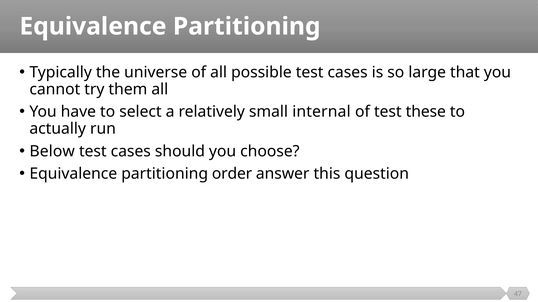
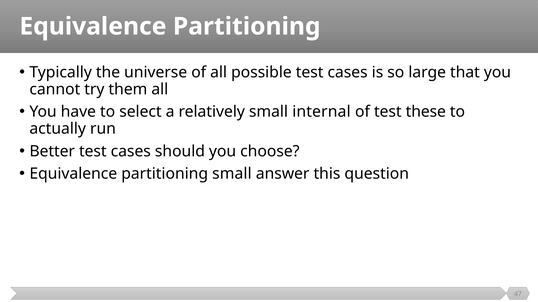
Below: Below -> Better (52, 152)
partitioning order: order -> small (232, 174)
